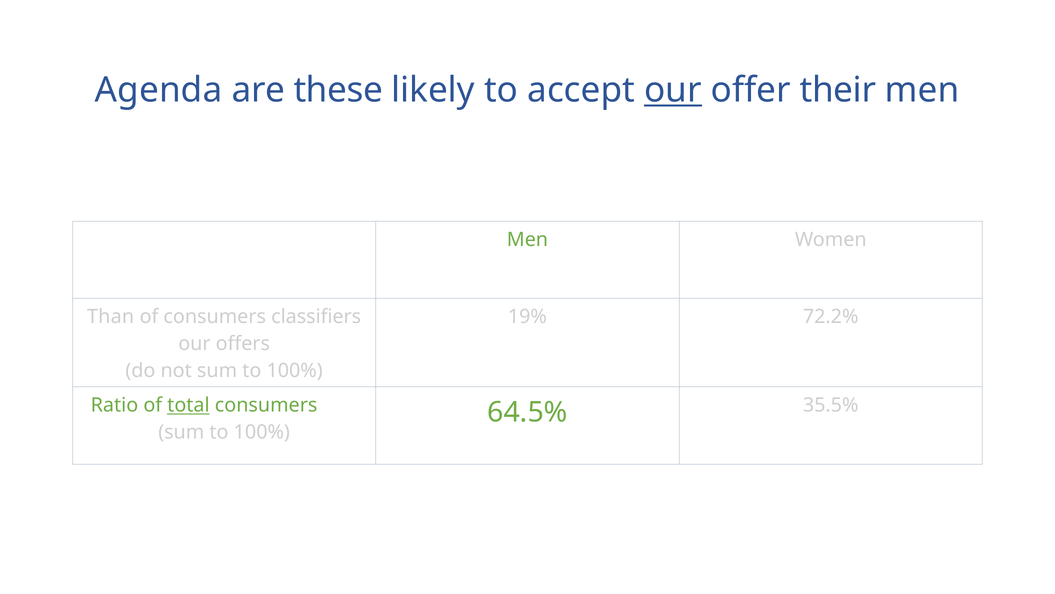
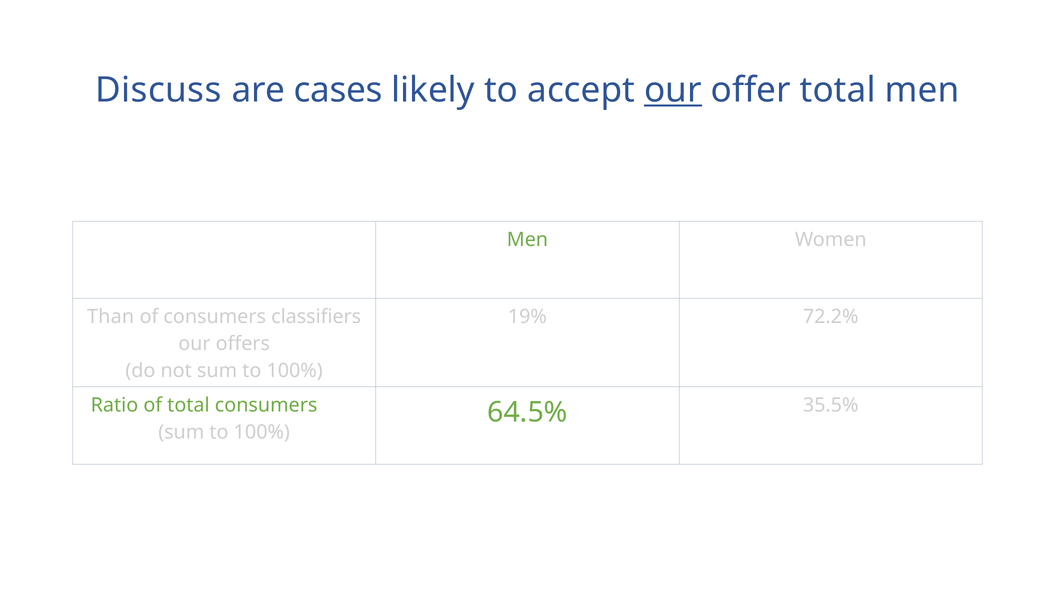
Agenda: Agenda -> Discuss (158, 90)
these: these -> cases (338, 90)
offer their: their -> total (838, 90)
total underline: present -> none (188, 405)
